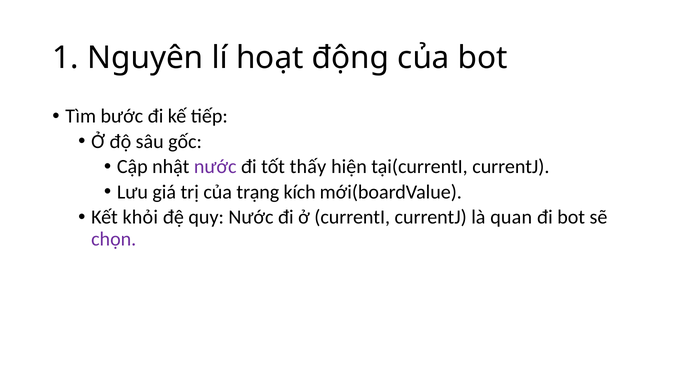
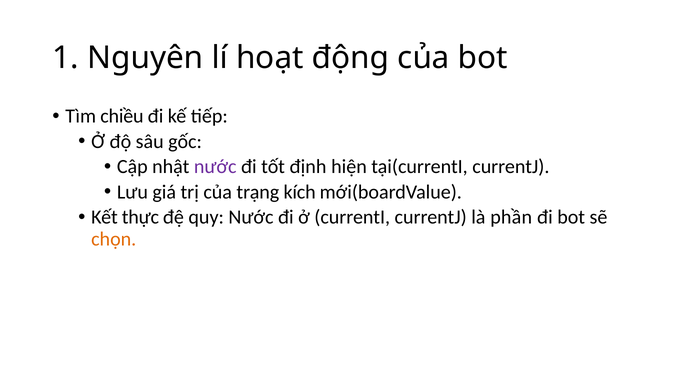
bước: bước -> chiều (122, 116)
thấy: thấy -> định (308, 167)
khỏi: khỏi -> thực (140, 217)
quan: quan -> phần (511, 217)
chọn colour: purple -> orange (114, 239)
